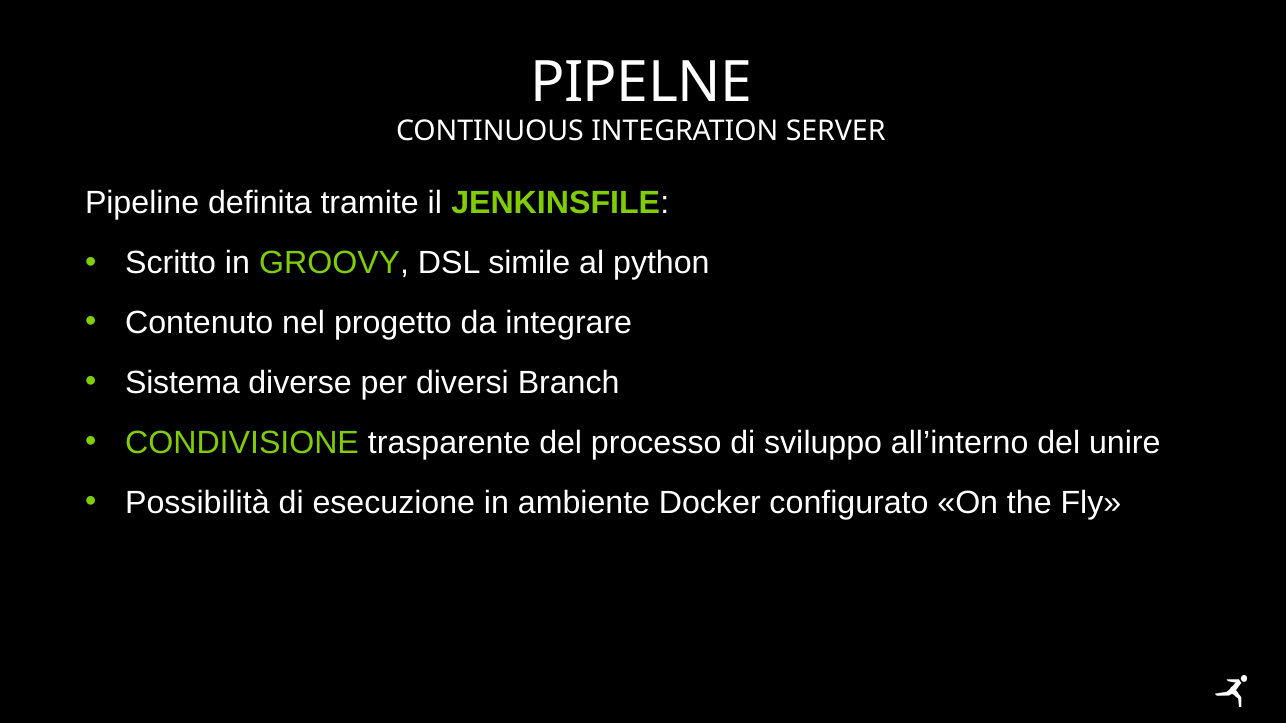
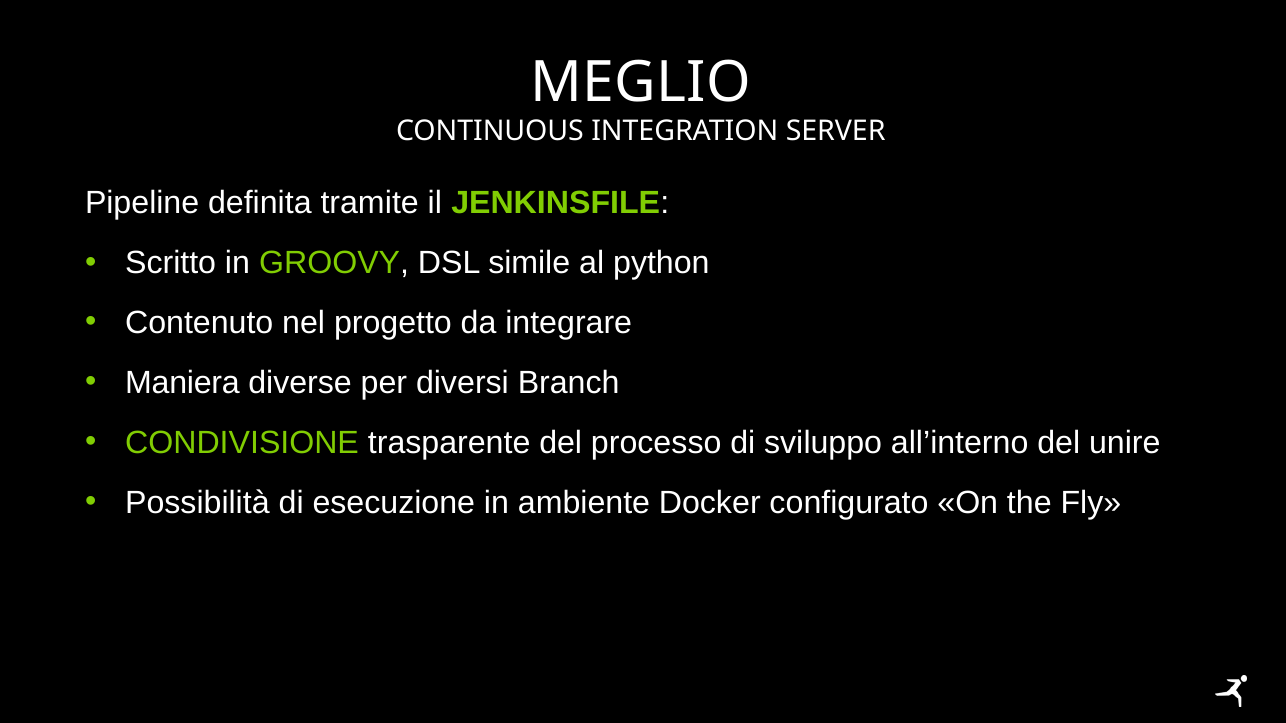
PIPELNE: PIPELNE -> MEGLIO (641, 82)
Sistema: Sistema -> Maniera (182, 383)
